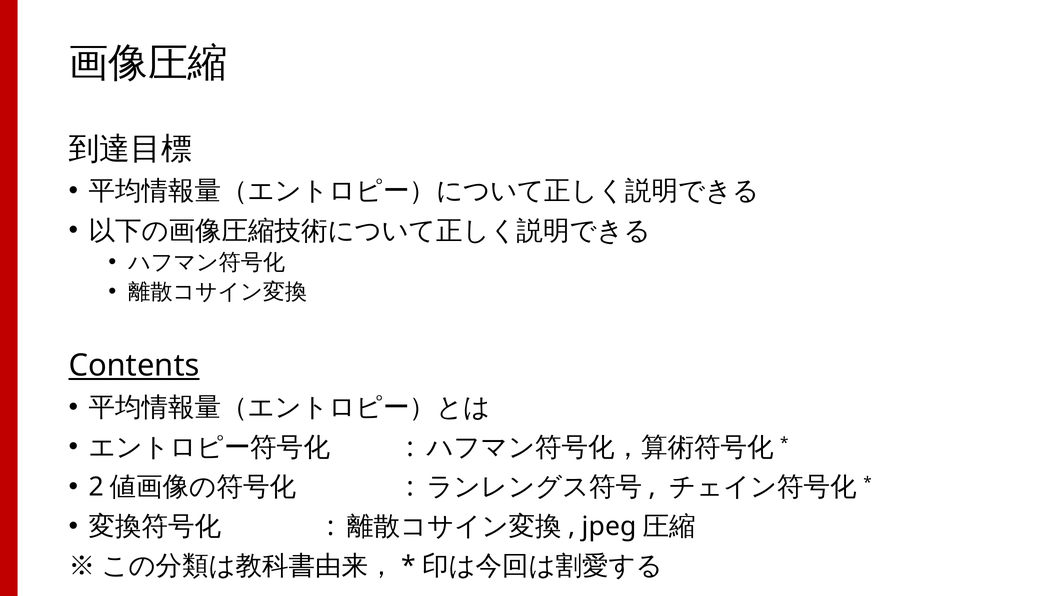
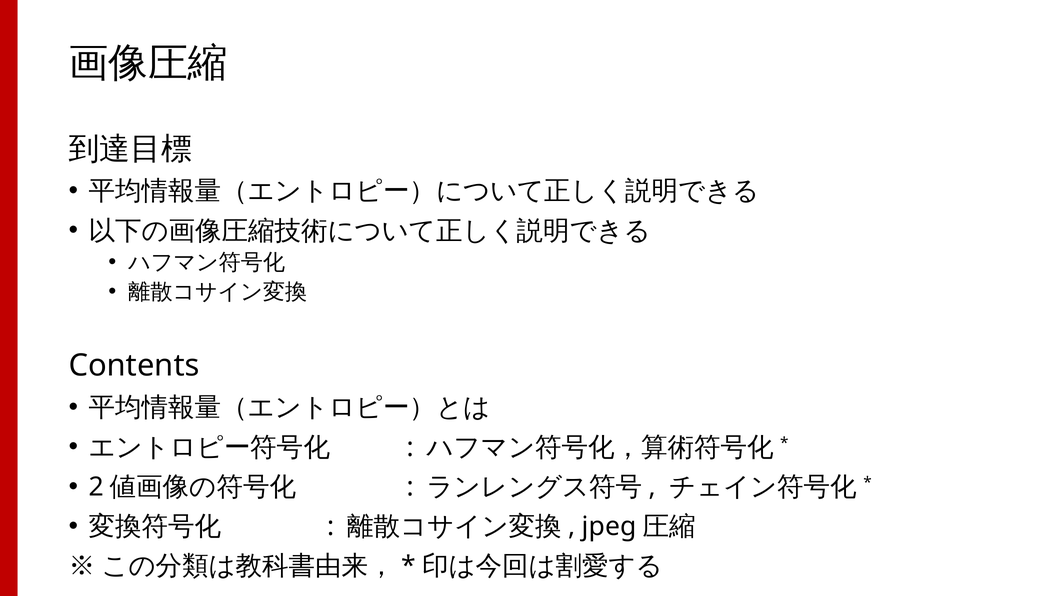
Contents underline: present -> none (134, 366)
